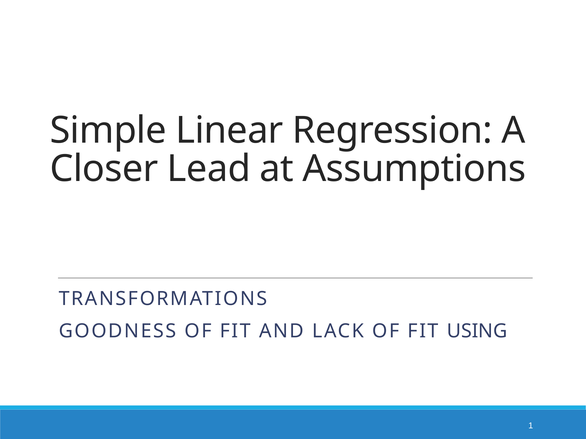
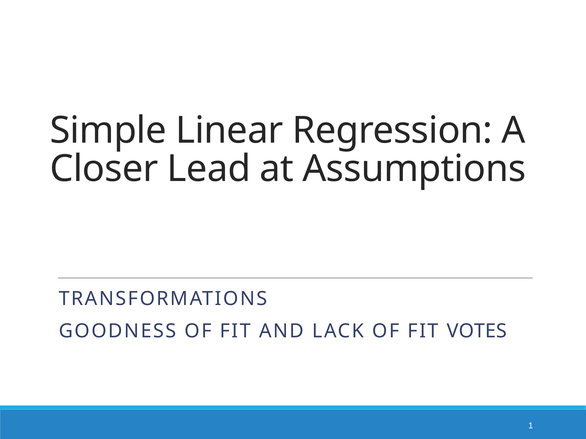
USING: USING -> VOTES (477, 331)
